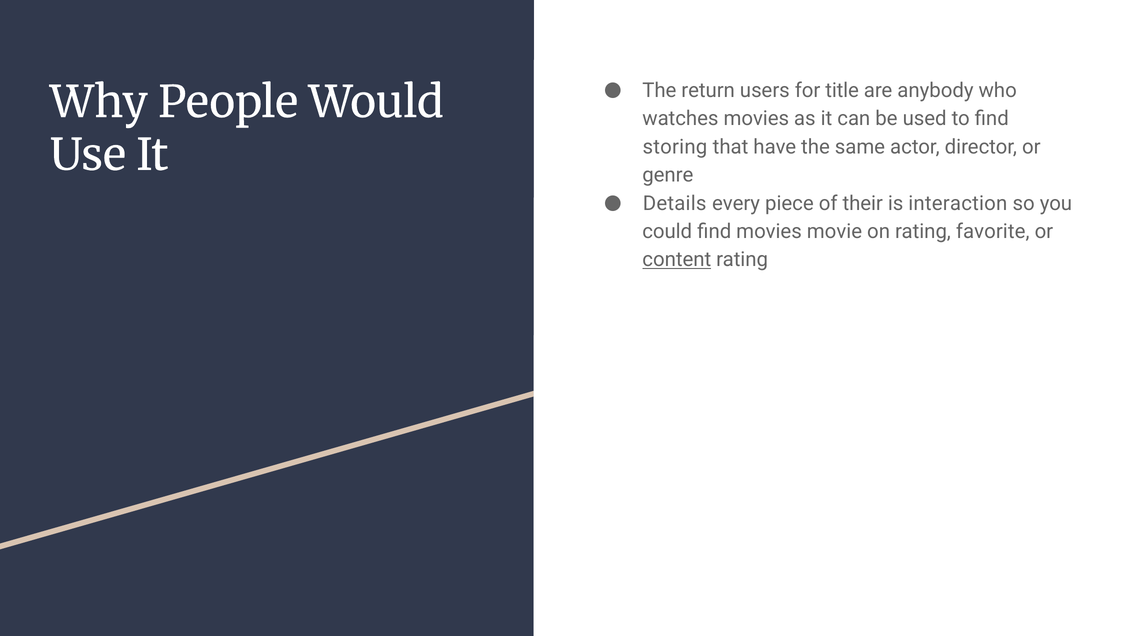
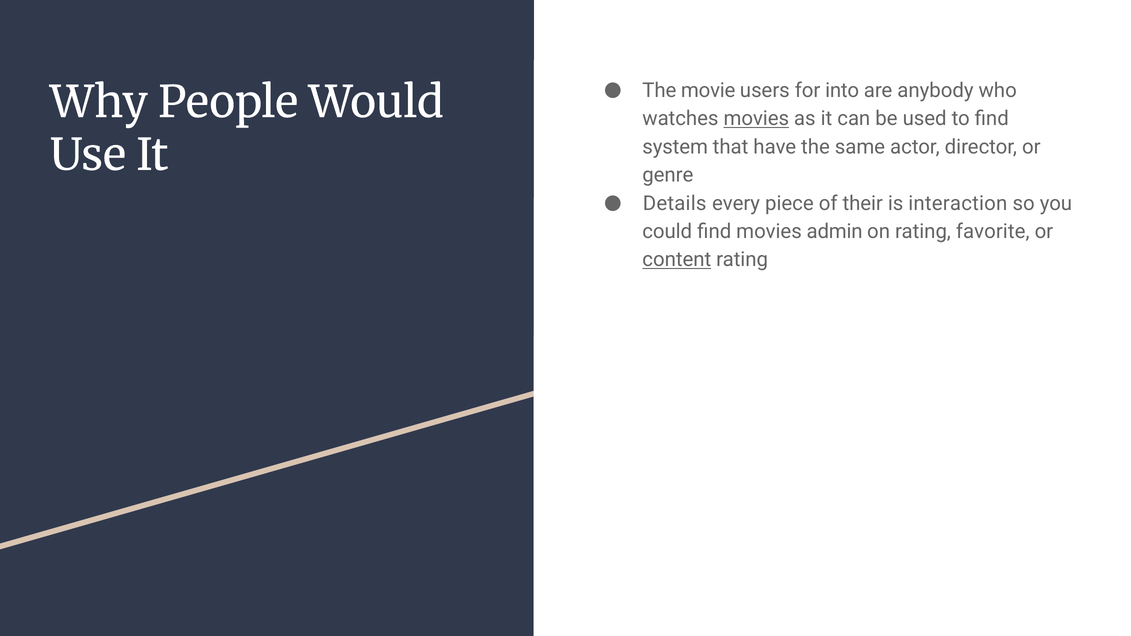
return: return -> movie (708, 91)
title: title -> into (842, 91)
movies underline: none -> present (756, 119)
storing: storing -> system (675, 147)
movie: movie -> admin (835, 232)
